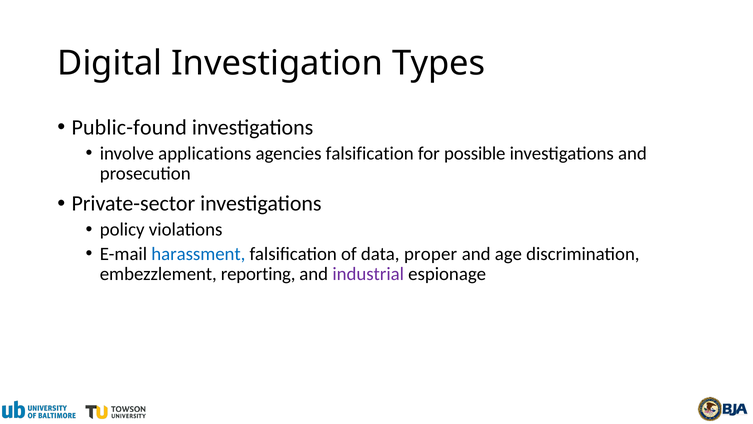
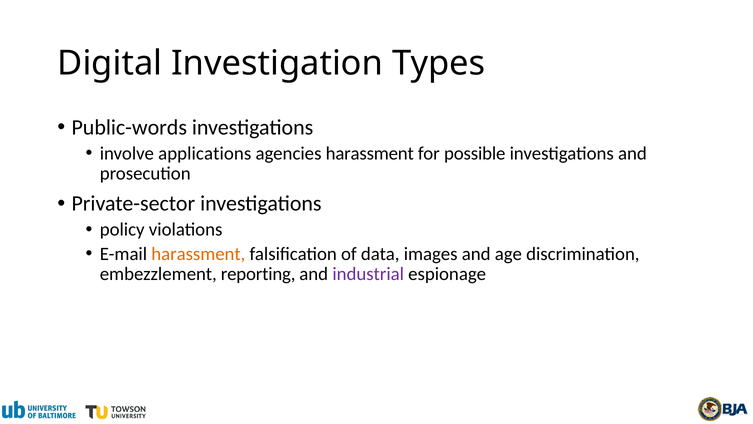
Public-found: Public-found -> Public-words (129, 127)
agencies falsification: falsification -> harassment (370, 153)
harassment colour: blue -> orange (198, 254)
proper: proper -> images (431, 254)
